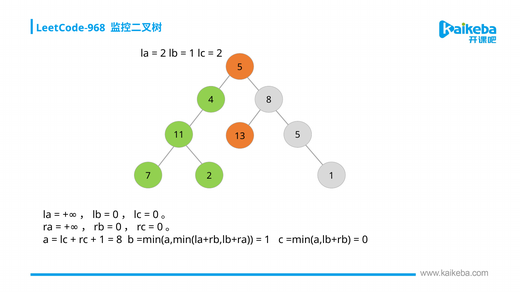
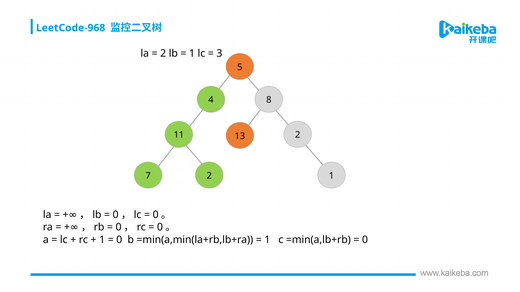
2: 2 -> 3 (219, 53)
13 5: 5 -> 2 (298, 135)
8: 8 -> 0 (119, 240)
